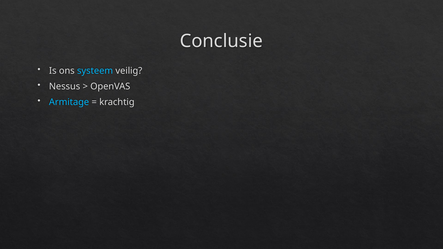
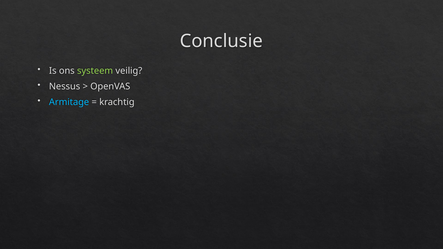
systeem colour: light blue -> light green (95, 71)
